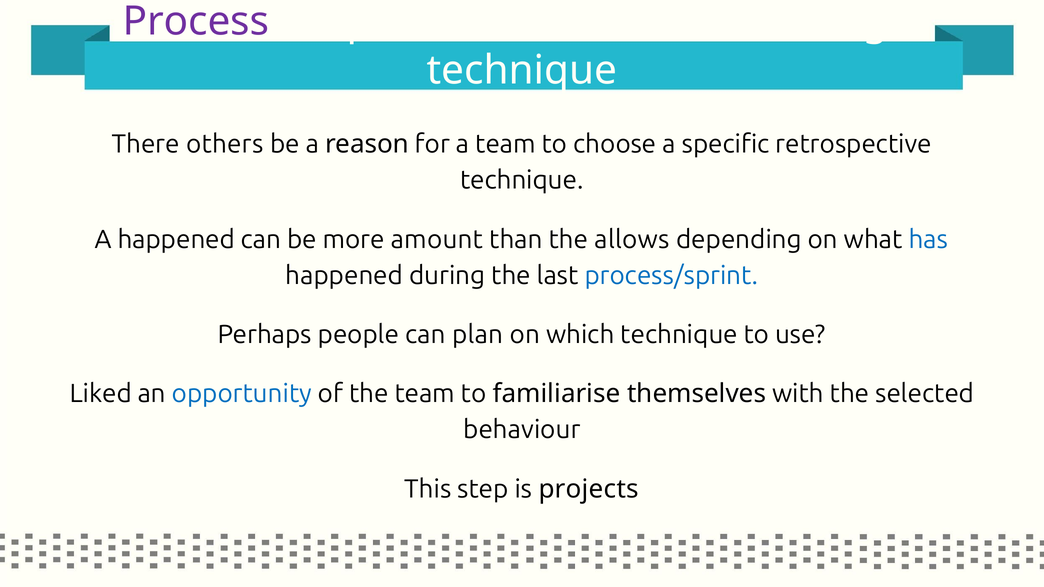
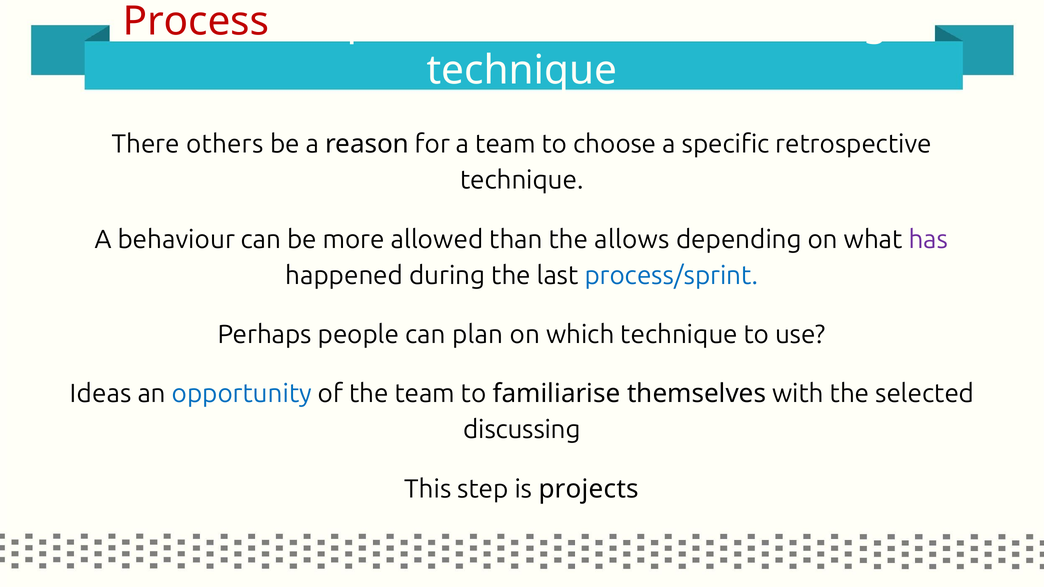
Process colour: purple -> red (196, 21)
A happened: happened -> behaviour (176, 240)
amount: amount -> allowed (437, 240)
has colour: blue -> purple (928, 240)
Liked: Liked -> Ideas (101, 394)
behaviour: behaviour -> discussing (522, 430)
